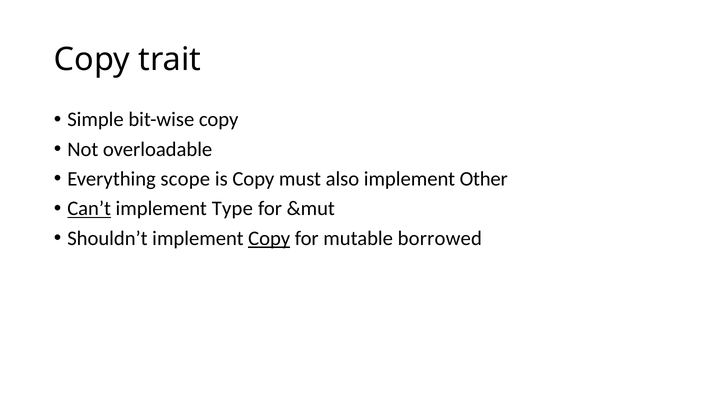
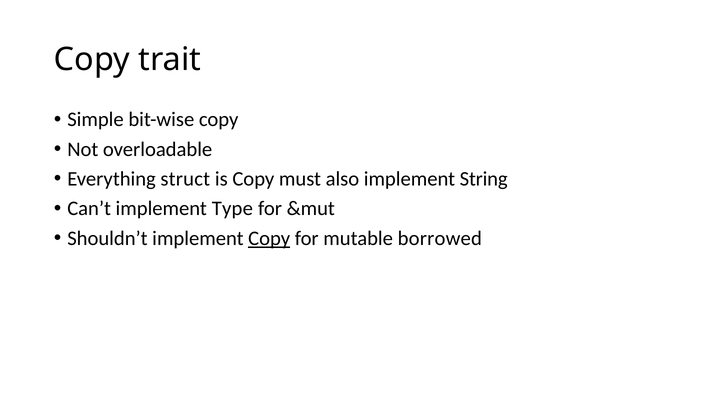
scope: scope -> struct (185, 179)
Other: Other -> String (484, 179)
Can’t underline: present -> none (89, 209)
